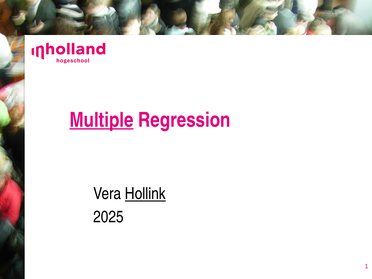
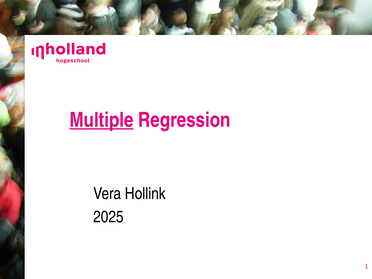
Hollink underline: present -> none (145, 194)
